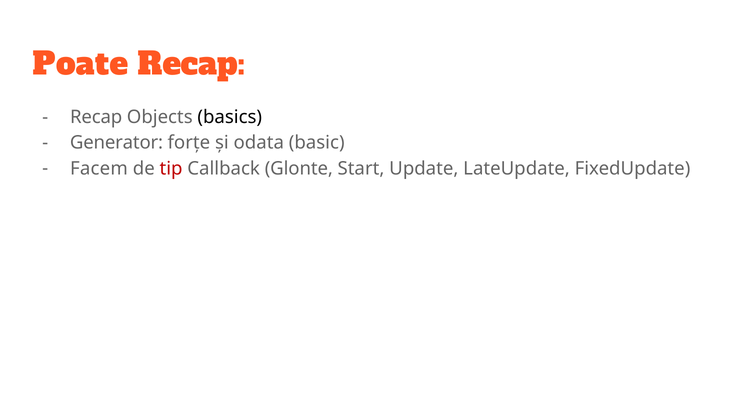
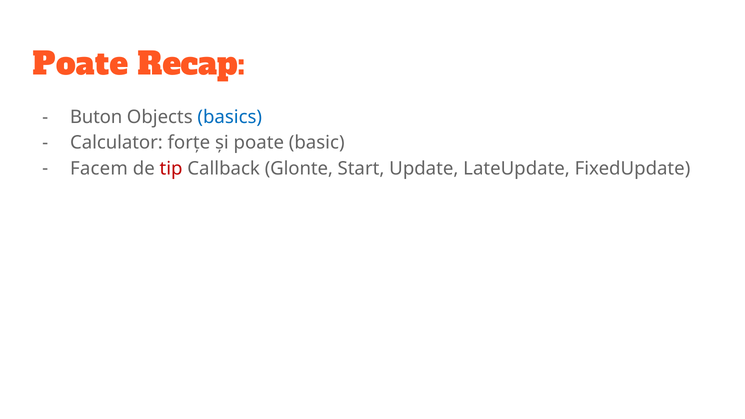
Recap: Recap -> Buton (96, 117)
basics colour: black -> blue (230, 117)
Generator: Generator -> Calculator (116, 143)
și odata: odata -> poate (259, 143)
